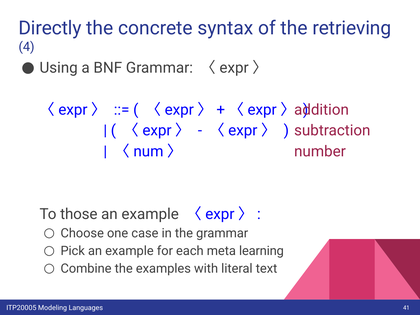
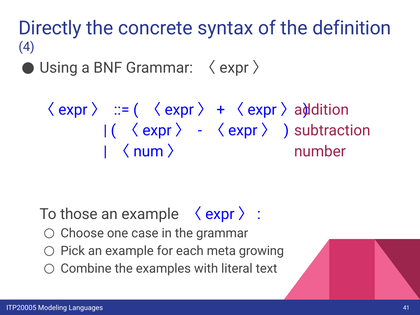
retrieving: retrieving -> definition (352, 28)
learning: learning -> growing (261, 251)
